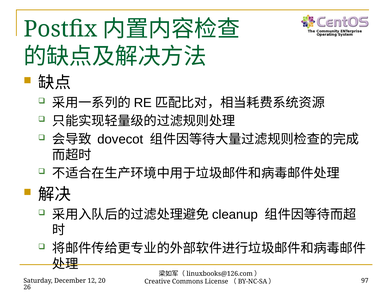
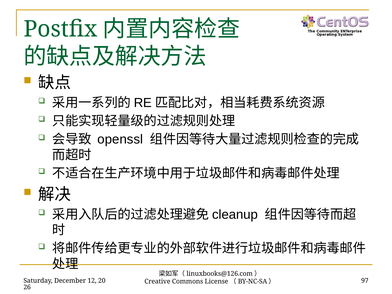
dovecot: dovecot -> openssl (120, 139)
